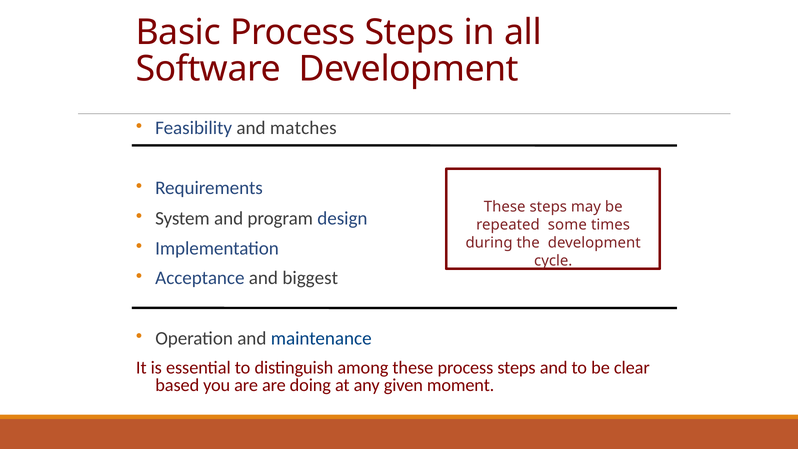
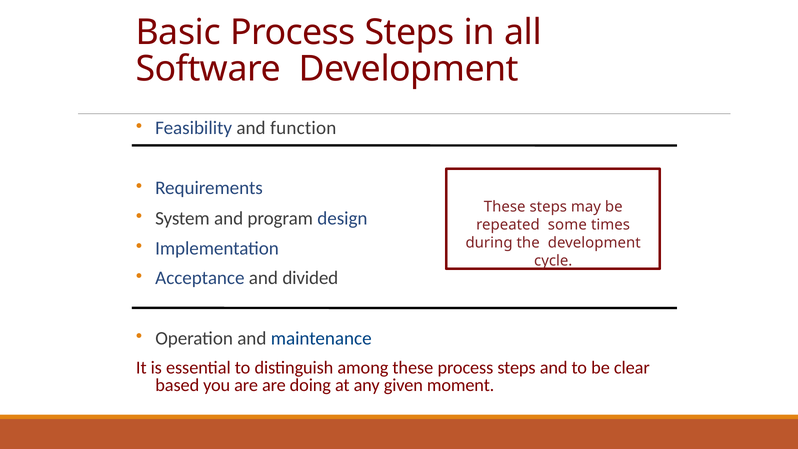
matches: matches -> function (303, 128)
biggest: biggest -> divided (310, 278)
